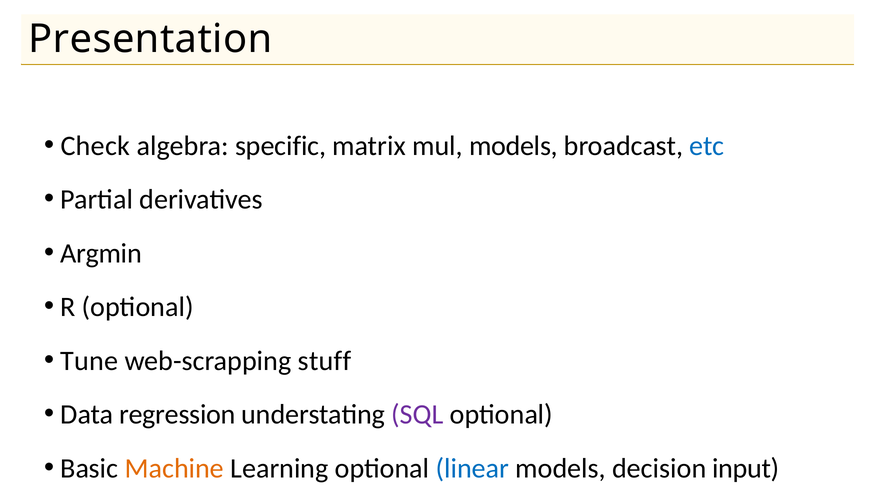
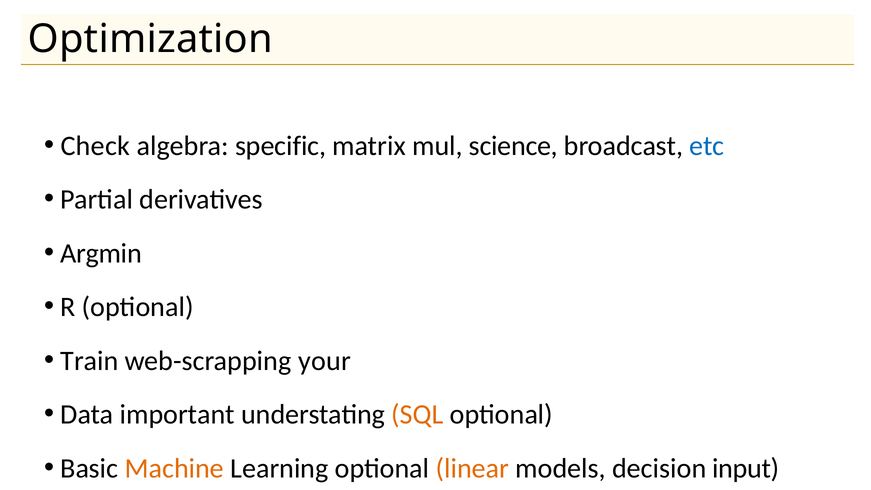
Presentation: Presentation -> Optimization (150, 39)
mul models: models -> science (513, 146)
Tune: Tune -> Train (89, 361)
stuff: stuff -> your (325, 361)
regression: regression -> important (177, 414)
SQL colour: purple -> orange (418, 414)
linear colour: blue -> orange (472, 468)
